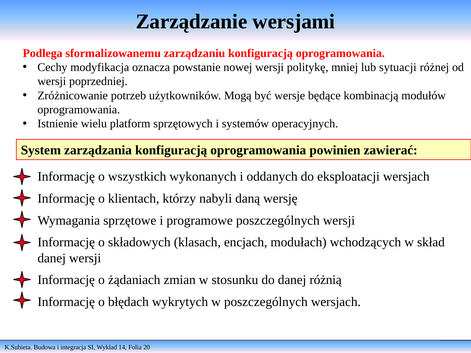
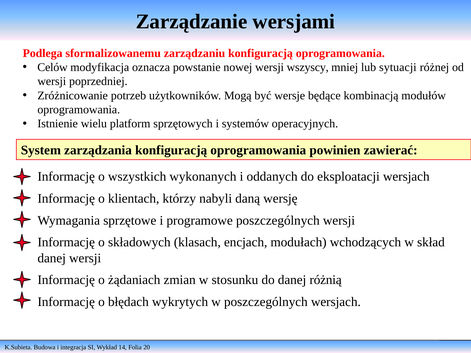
Cechy: Cechy -> Celów (53, 67)
politykę: politykę -> wszyscy (308, 67)
